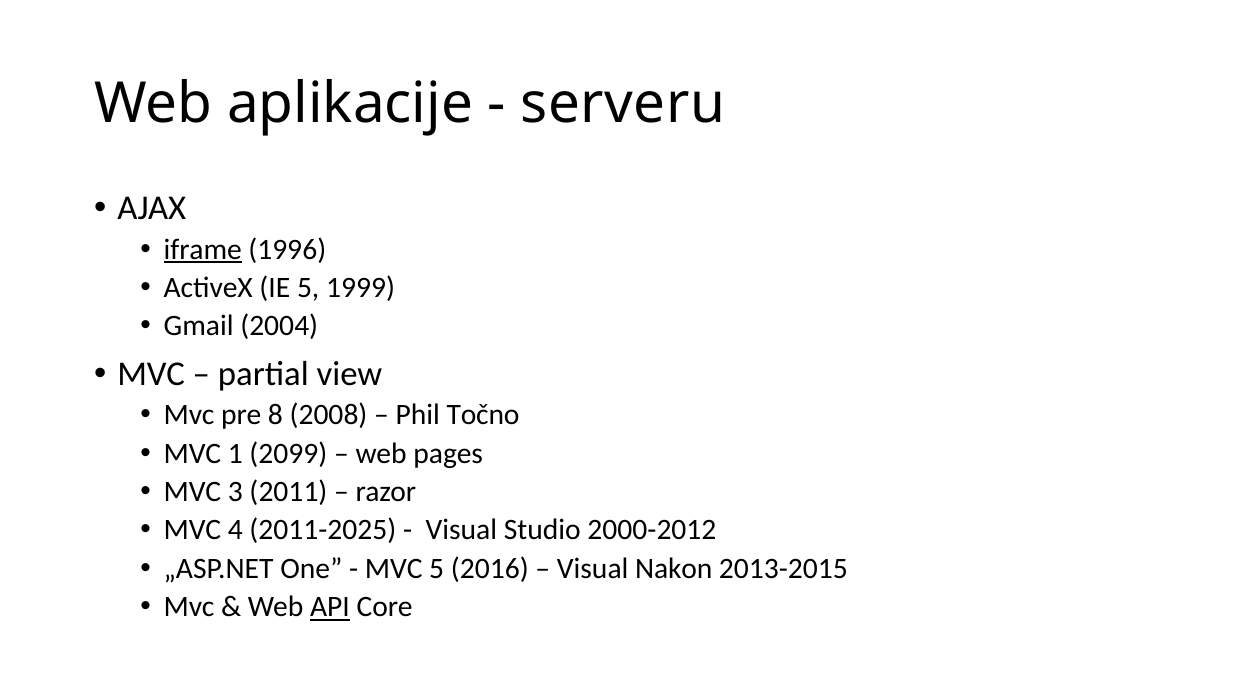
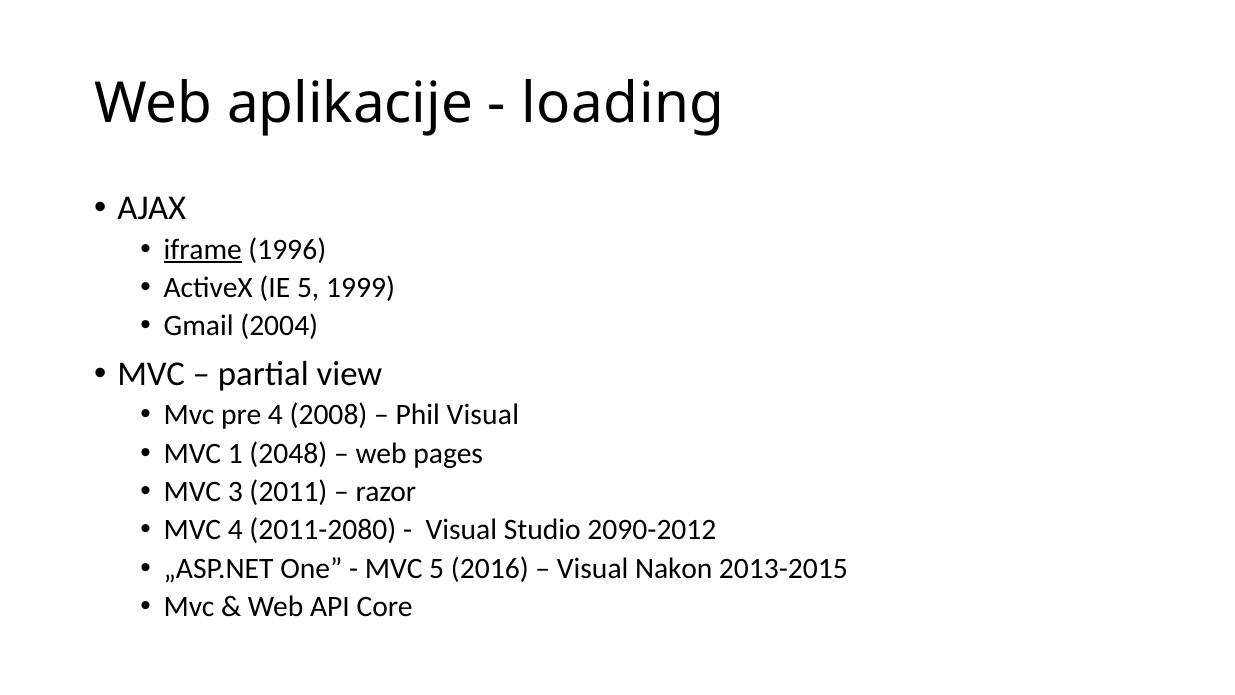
serveru: serveru -> loading (623, 104)
pre 8: 8 -> 4 (275, 415)
Phil Točno: Točno -> Visual (483, 415)
2099: 2099 -> 2048 (288, 453)
2011-2025: 2011-2025 -> 2011-2080 (323, 530)
2000-2012: 2000-2012 -> 2090-2012 (652, 530)
API underline: present -> none (330, 607)
